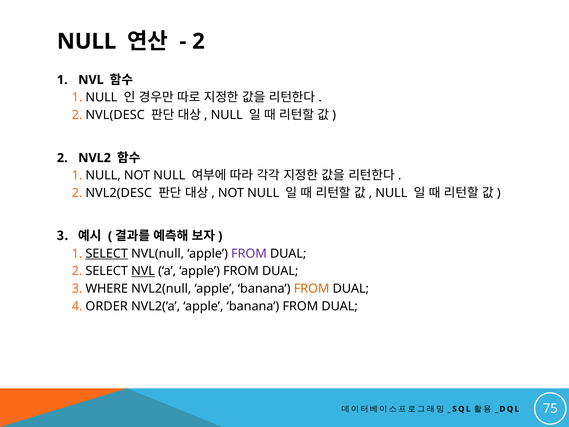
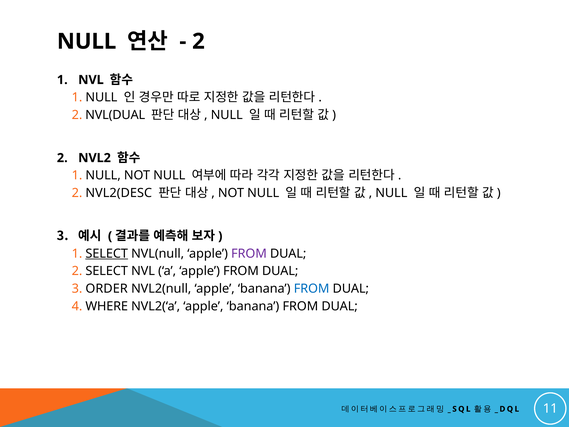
NVL(DESC: NVL(DESC -> NVL(DUAL (115, 115)
NVL underline: present -> none (143, 271)
WHERE: WHERE -> ORDER (107, 289)
FROM colour: orange -> blue (312, 289)
ORDER: ORDER -> WHERE (107, 306)
75: 75 -> 11 (550, 408)
